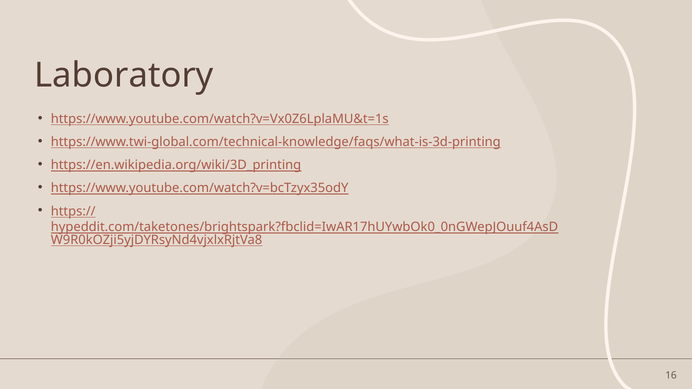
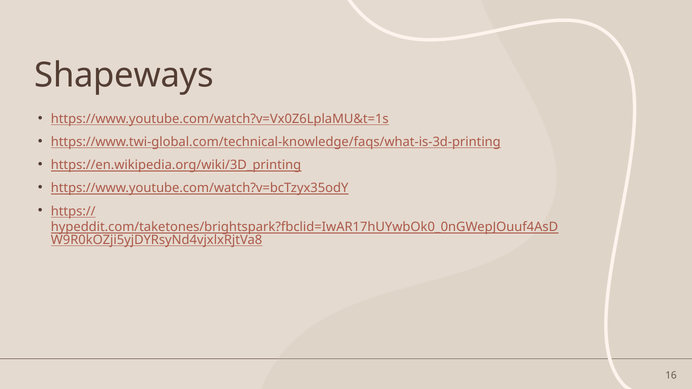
Laboratory: Laboratory -> Shapeways (124, 76)
